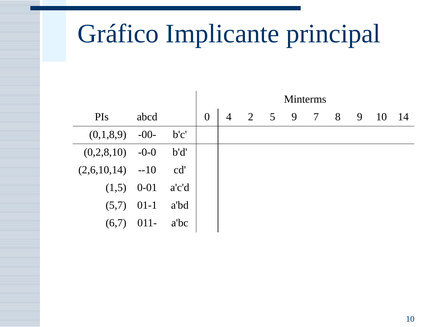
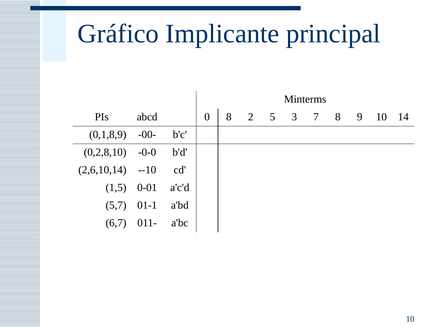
0 4: 4 -> 8 (229, 117)
5 9: 9 -> 3 (294, 117)
